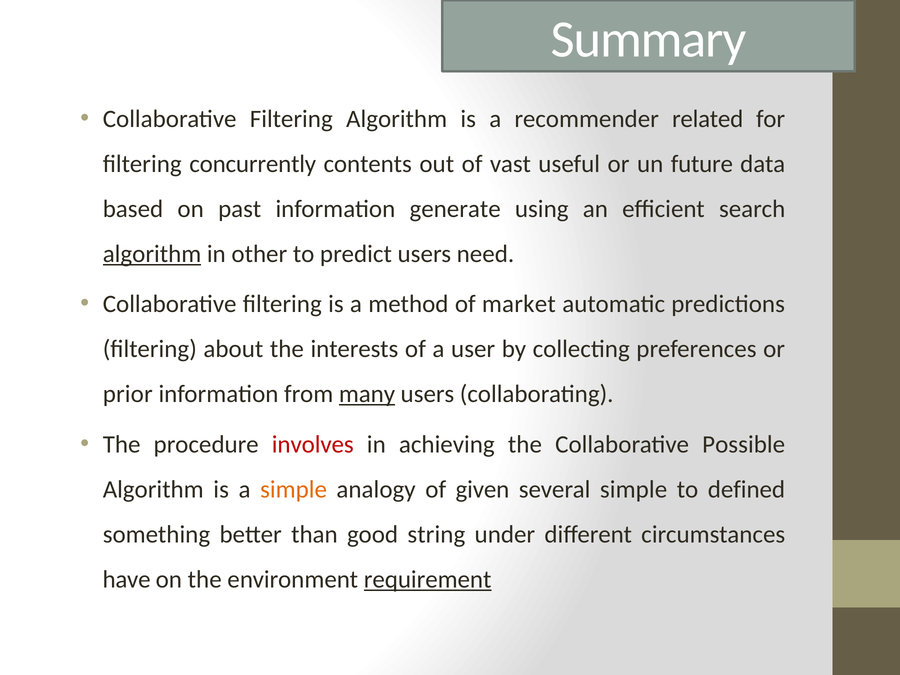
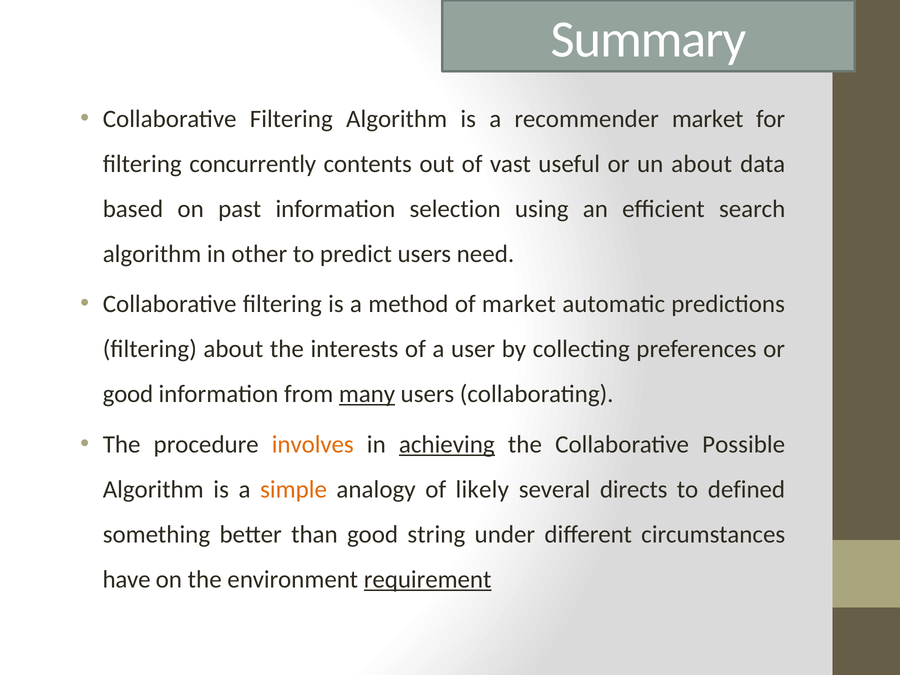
recommender related: related -> market (708, 119)
un future: future -> about (702, 164)
generate: generate -> selection (455, 209)
algorithm underline: present -> none (152, 254)
prior: prior -> good (128, 394)
involves colour: red -> orange (313, 444)
achieving underline: none -> present (447, 444)
given: given -> likely (482, 489)
several simple: simple -> directs (634, 489)
